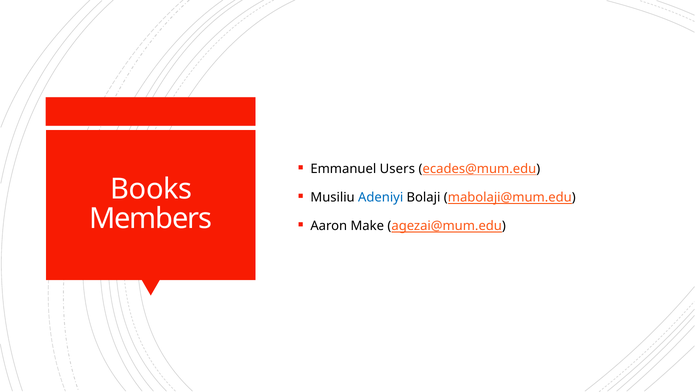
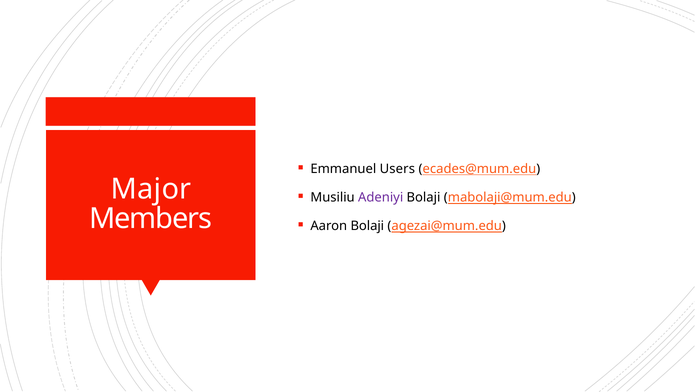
Books: Books -> Major (151, 189)
Adeniyi colour: blue -> purple (381, 197)
Aaron Make: Make -> Bolaji (367, 226)
